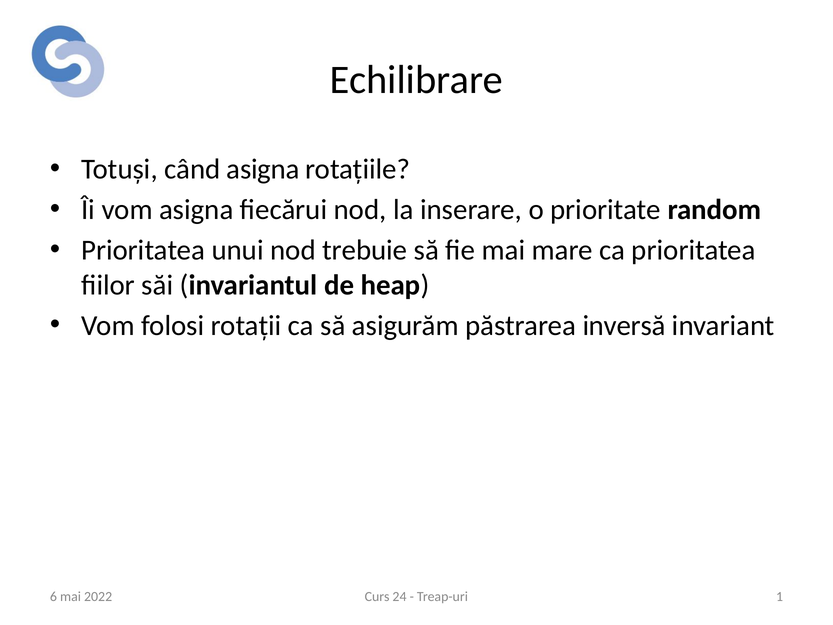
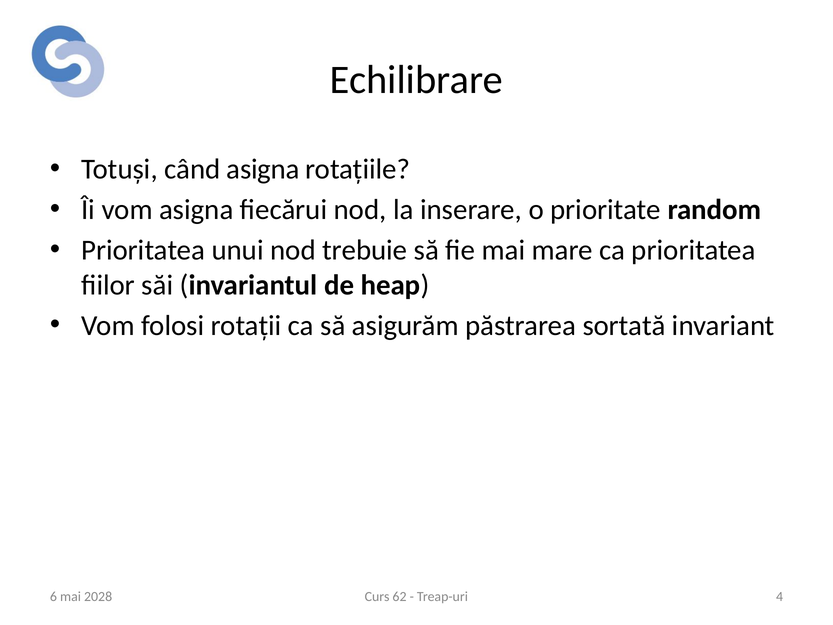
inversă: inversă -> sortată (624, 325)
24: 24 -> 62 (400, 596)
1: 1 -> 4 (780, 596)
2022: 2022 -> 2028 (98, 597)
